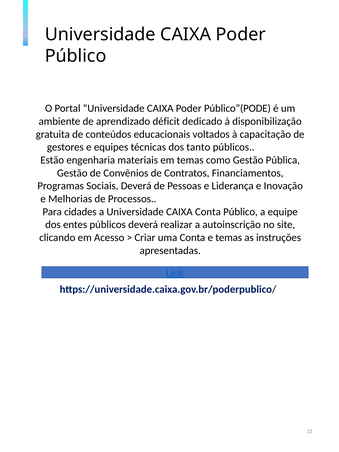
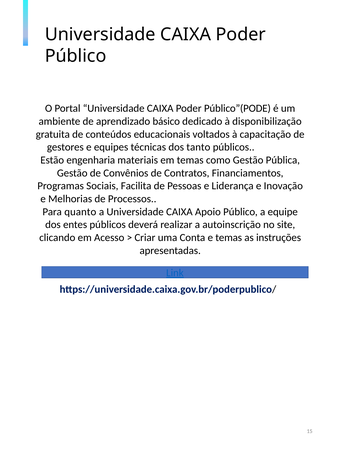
déficit: déficit -> básico (166, 121)
Sociais Deverá: Deverá -> Facilita (136, 186)
cidades: cidades -> quanto (80, 212)
CAIXA Conta: Conta -> Apoio (208, 212)
